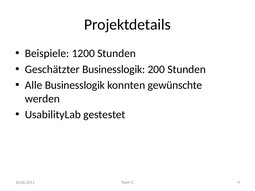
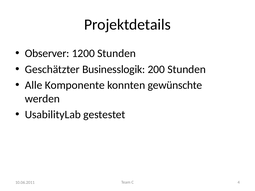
Beispiele: Beispiele -> Observer (47, 53)
Alle Businesslogik: Businesslogik -> Komponente (75, 85)
